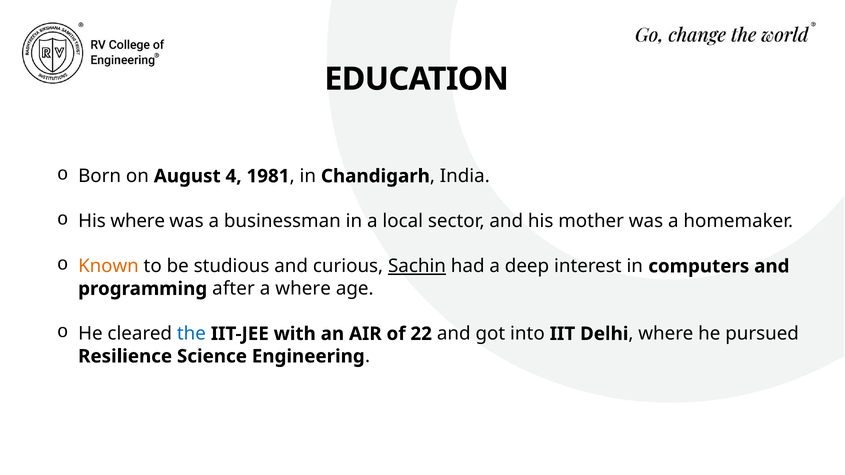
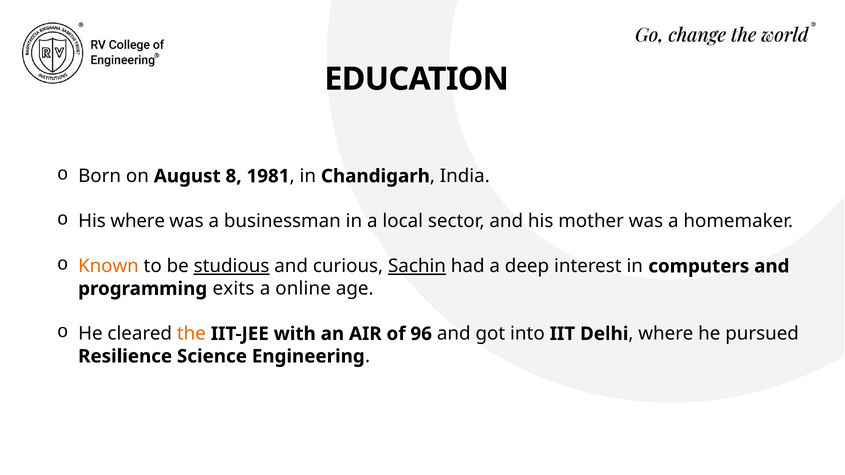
4: 4 -> 8 (234, 176)
studious underline: none -> present (232, 266)
after: after -> exits (233, 289)
a where: where -> online (303, 289)
the colour: blue -> orange (191, 334)
22: 22 -> 96 (421, 334)
